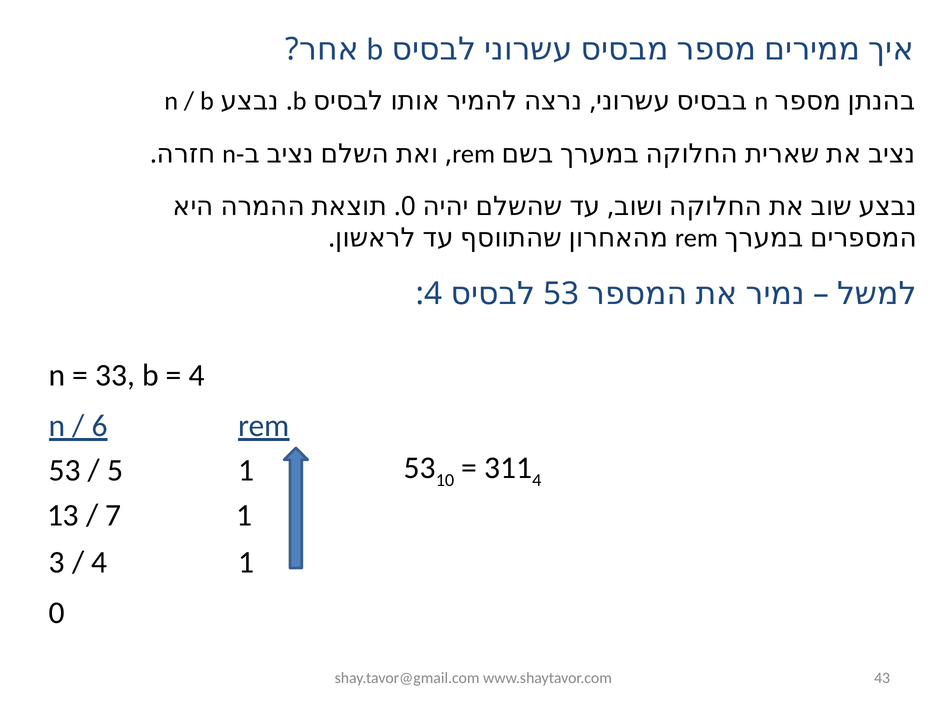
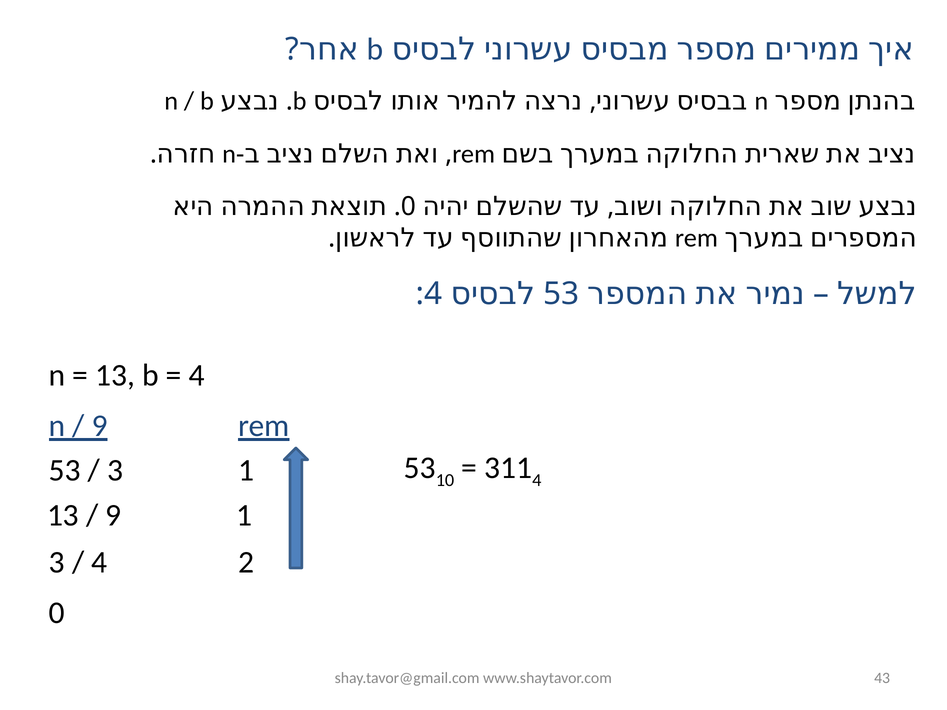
33: 33 -> 13 (115, 375)
6: 6 -> 9 (100, 426)
5: 5 -> 3 (115, 470)
7: 7 -> 9 (113, 515)
4 1: 1 -> 2 (246, 563)
